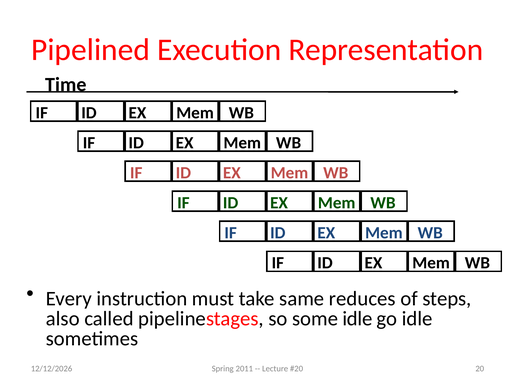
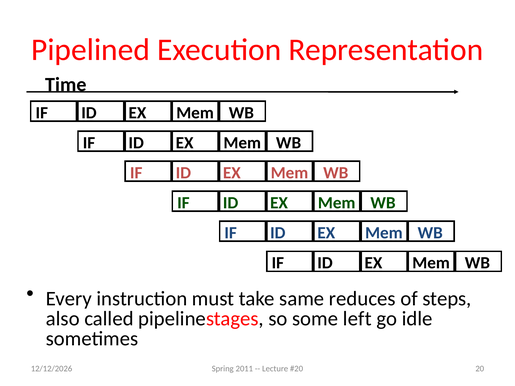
some idle: idle -> left (357, 319)
